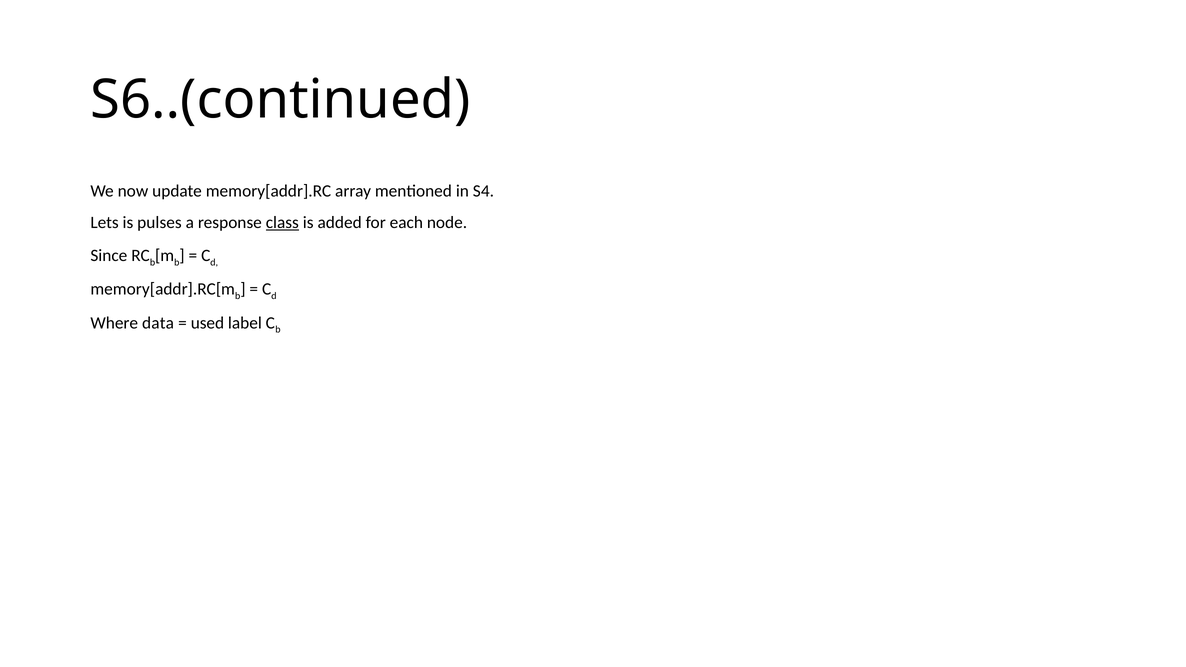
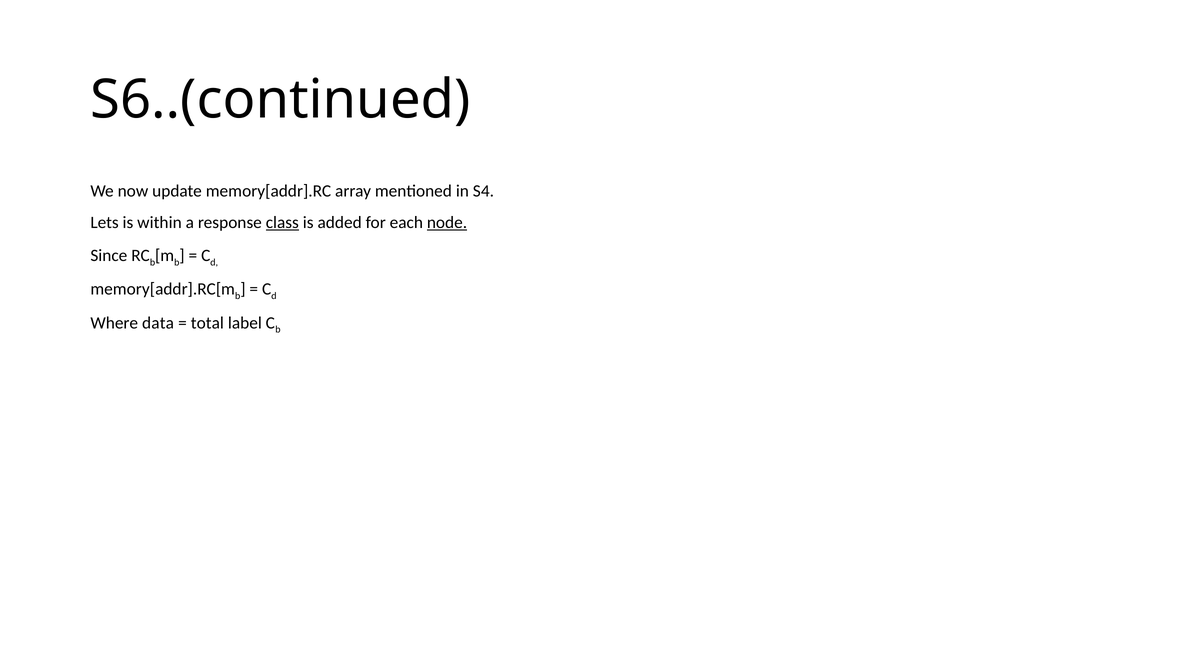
pulses: pulses -> within (159, 222)
node underline: none -> present (447, 222)
used: used -> total (207, 323)
